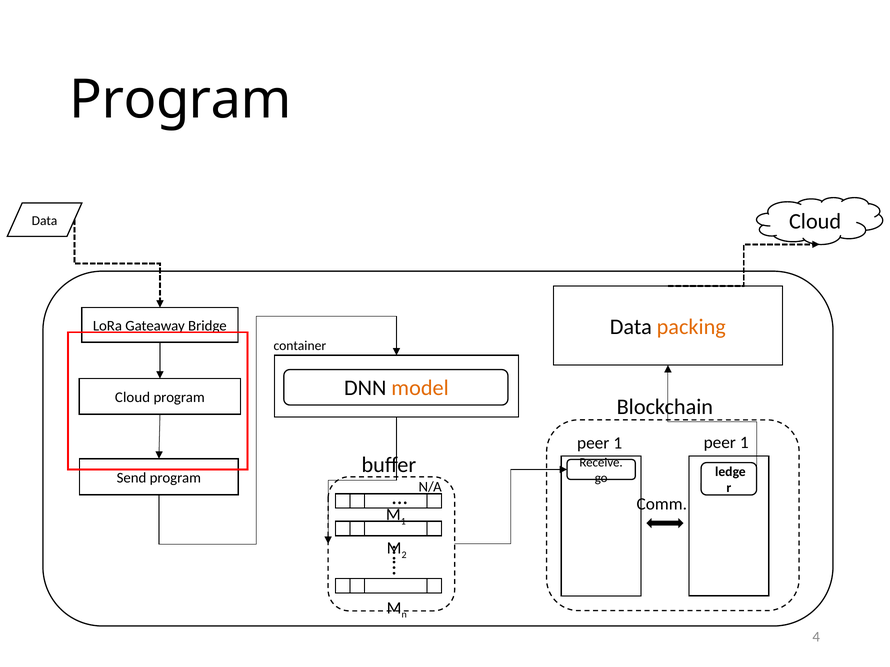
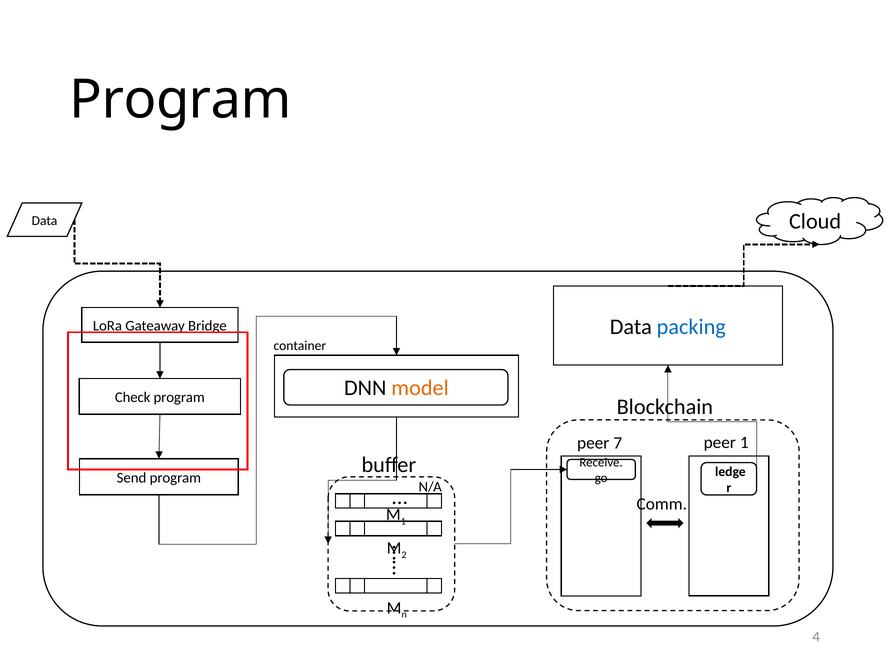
packing colour: orange -> blue (691, 327)
Cloud: Cloud -> Check (133, 398)
1: 1 -> 7 (618, 444)
